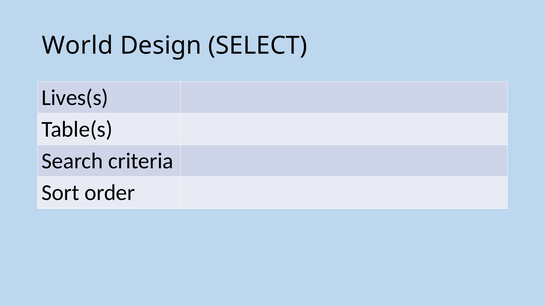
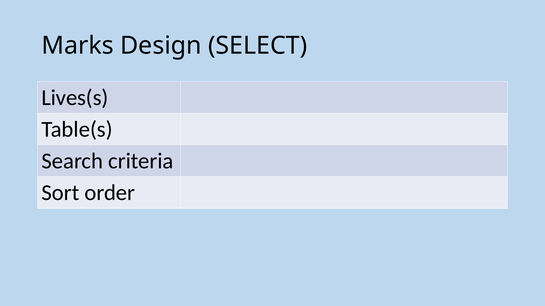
World: World -> Marks (78, 46)
